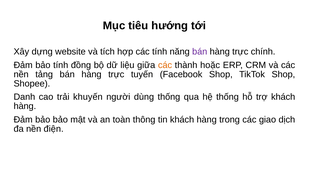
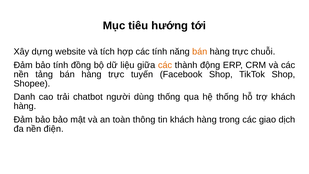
bán colour: purple -> orange (200, 52)
chính: chính -> chuỗi (263, 52)
hoặc: hoặc -> động (210, 65)
khuyến: khuyến -> chatbot (88, 97)
